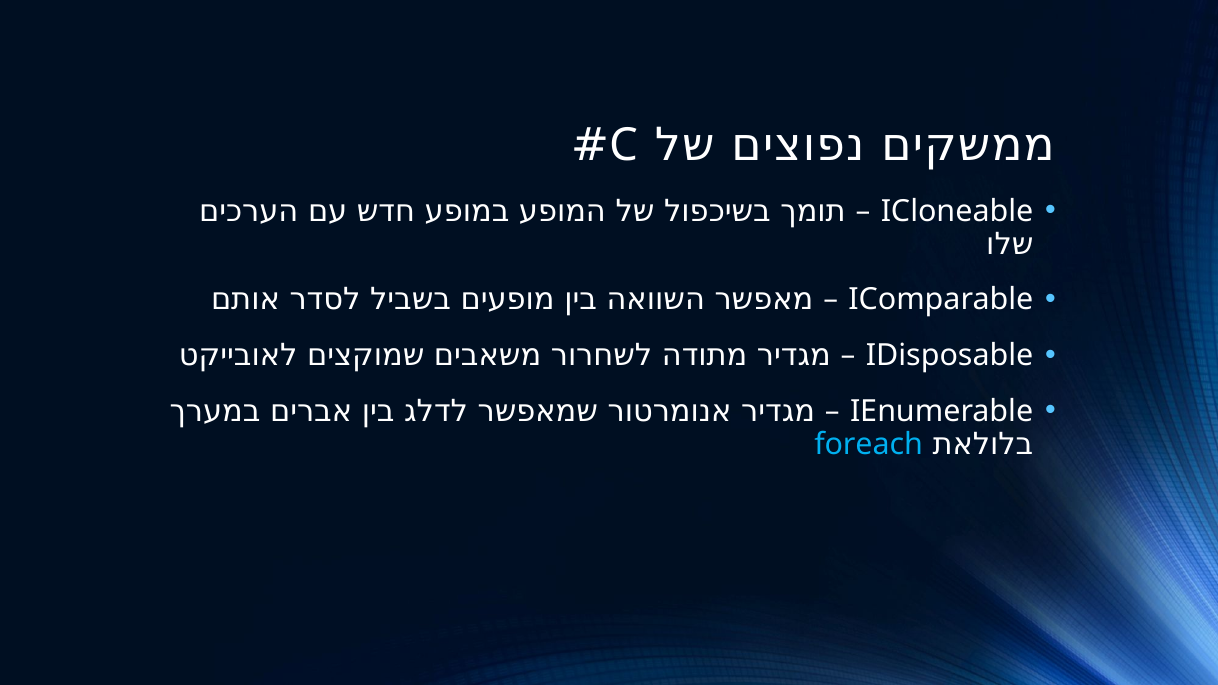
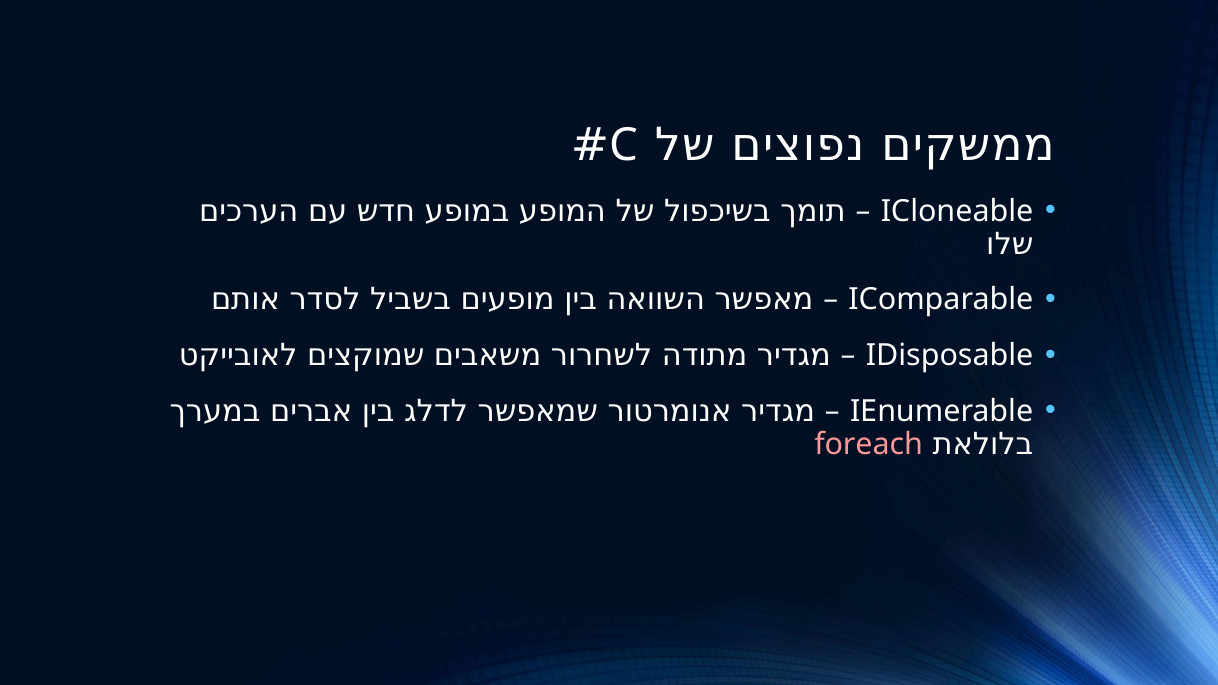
foreach colour: light blue -> pink (869, 444)
